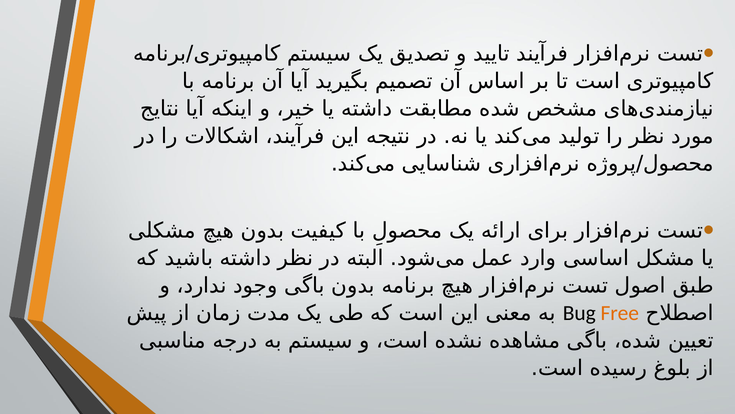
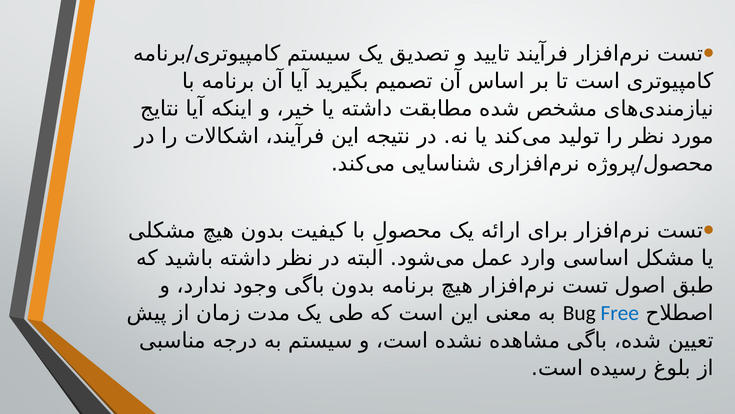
Free colour: orange -> blue (620, 313)
